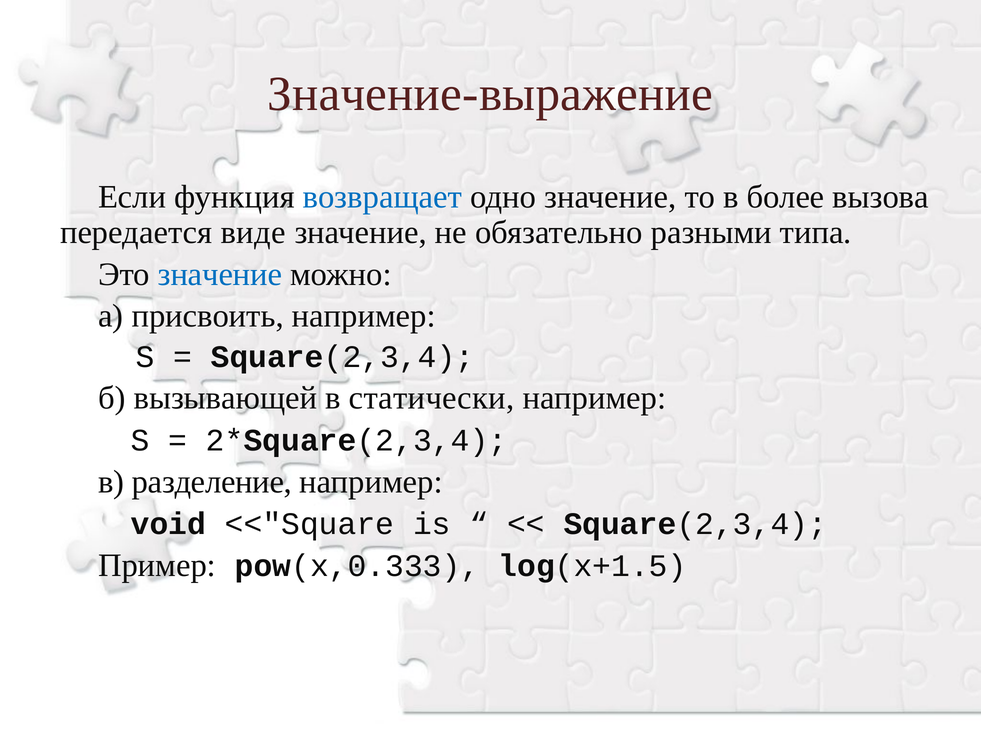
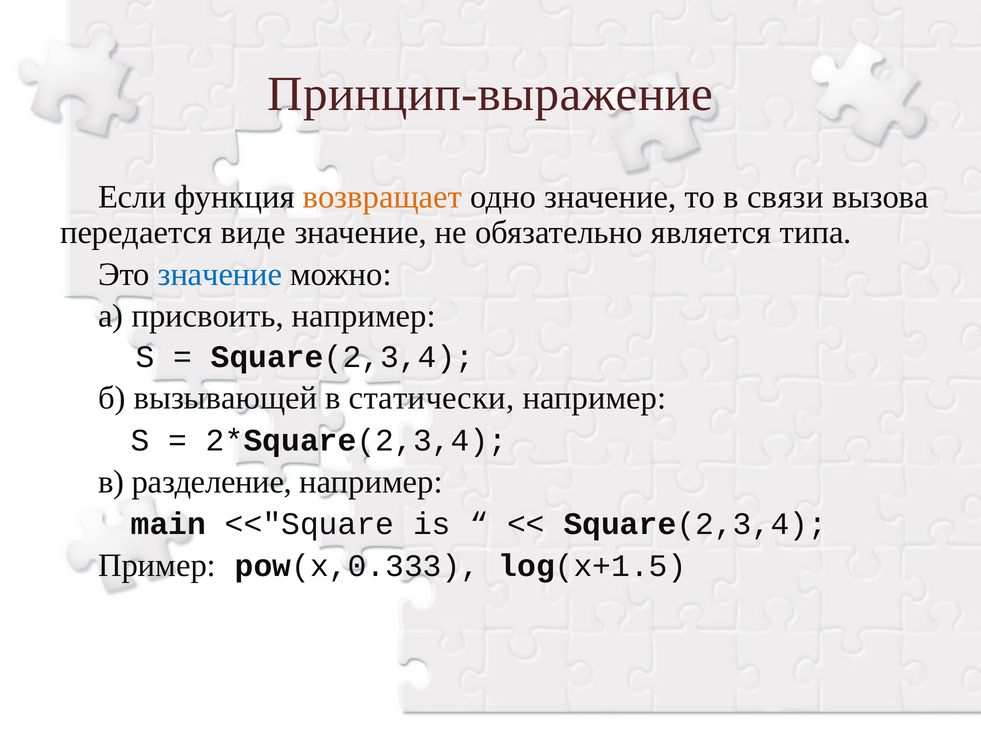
Значение-выражение: Значение-выражение -> Принцип-выражение (490, 94)
возвращает colour: blue -> orange (382, 197)
более: более -> связи (785, 197)
разными: разными -> является (711, 232)
void: void -> main (168, 524)
